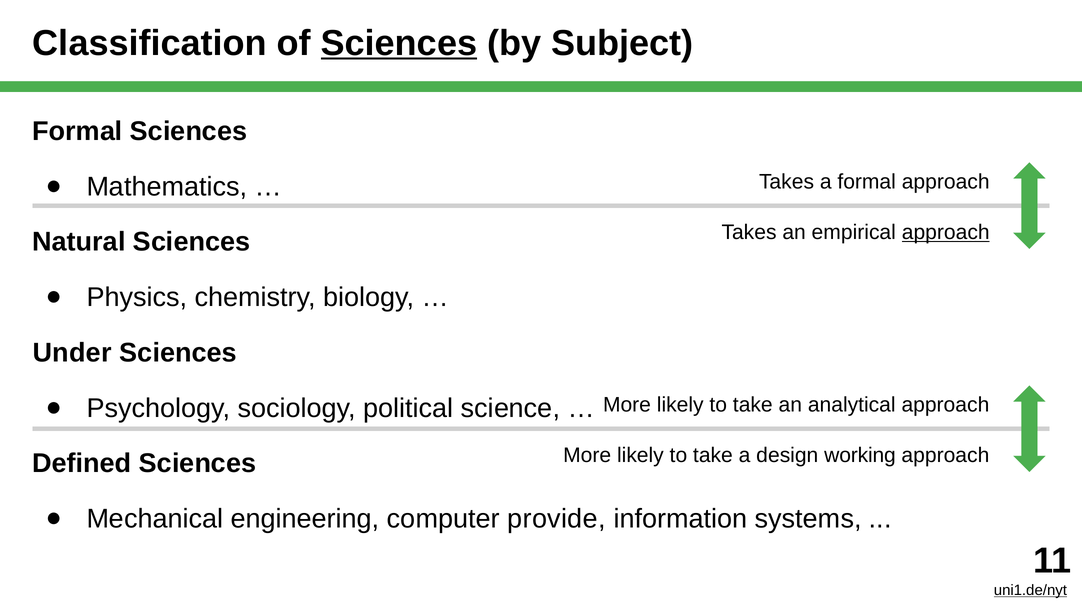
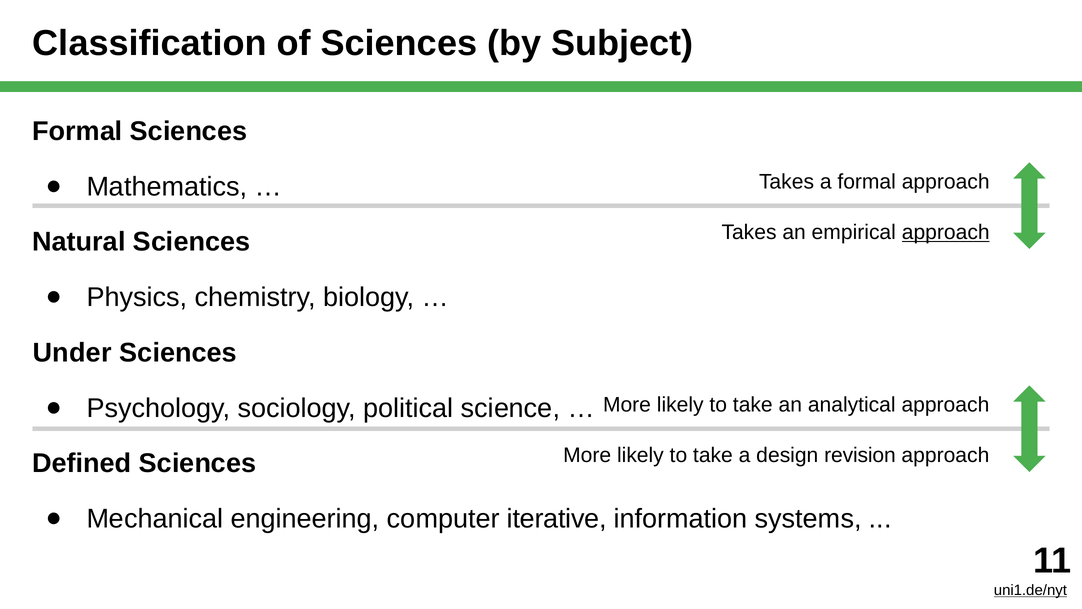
Sciences underline: present -> none (399, 43)
working: working -> revision (860, 455)
provide: provide -> iterative (557, 519)
